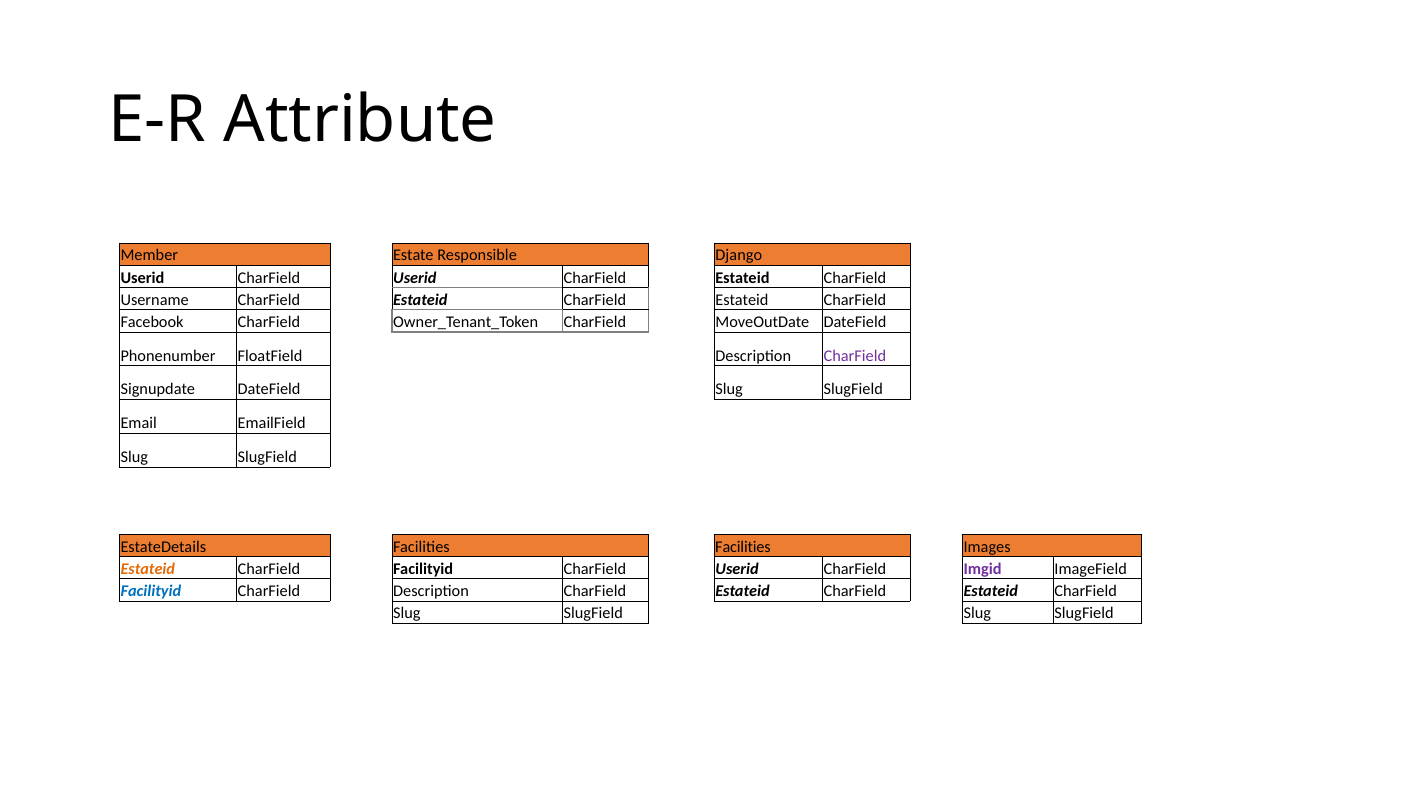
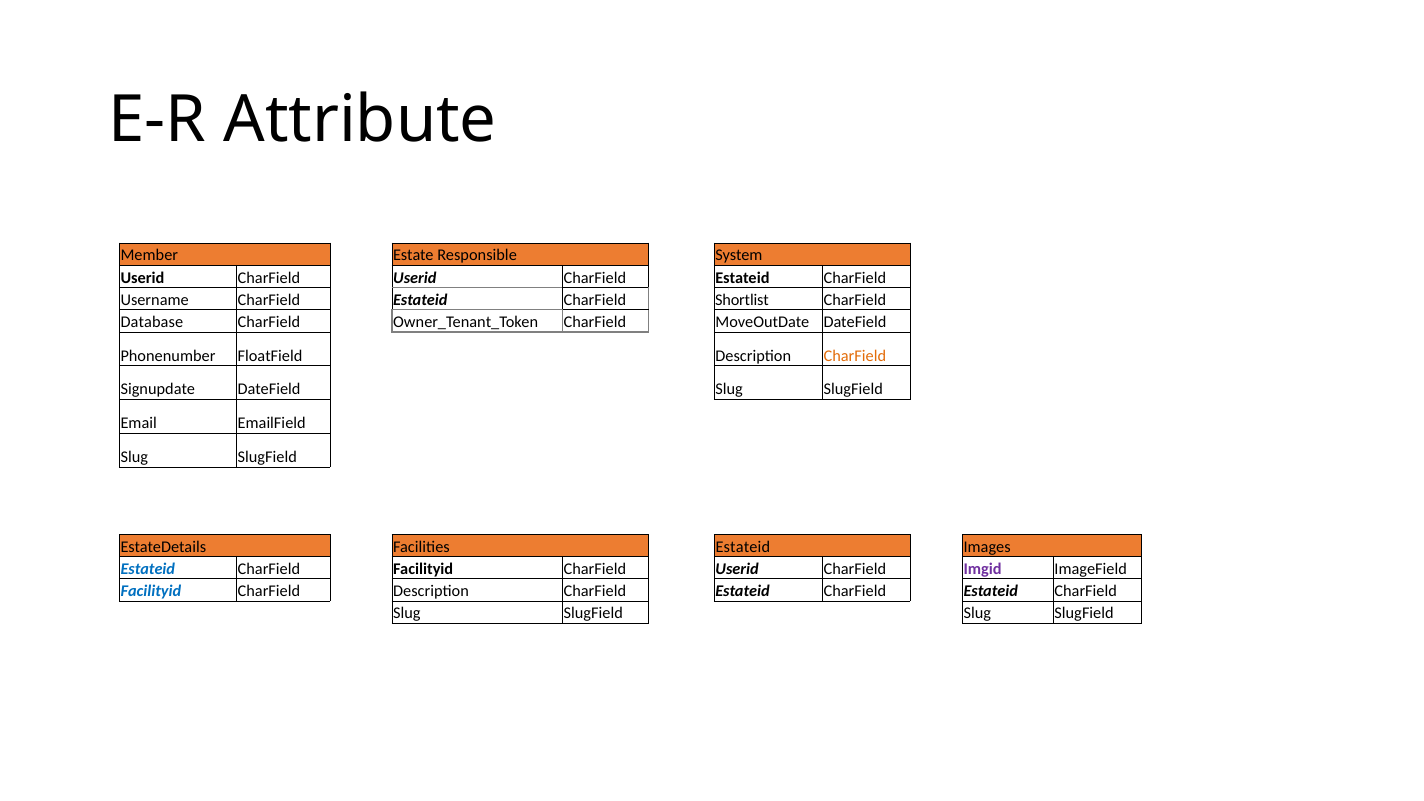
Django: Django -> System (739, 255)
Estateid: Estateid -> Shortlist (742, 300)
Facebook: Facebook -> Database (152, 322)
CharField colour: purple -> orange (855, 356)
Facilities Facilities: Facilities -> Estateid (743, 547)
Estateid colour: orange -> blue (148, 569)
